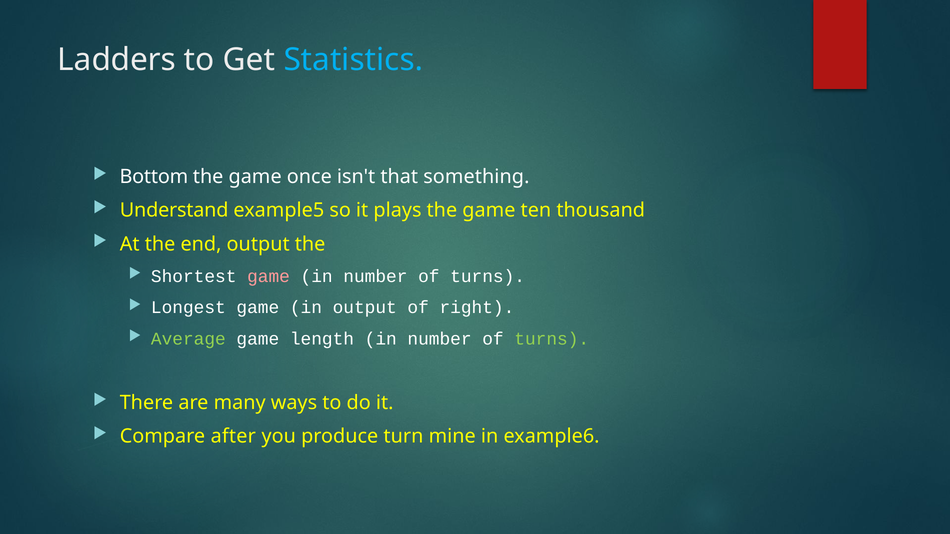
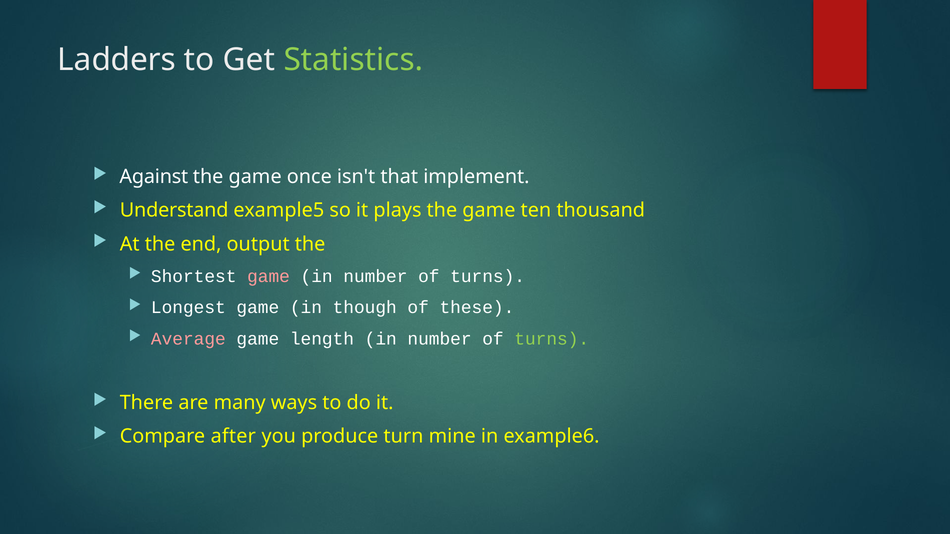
Statistics colour: light blue -> light green (353, 60)
Bottom: Bottom -> Against (154, 177)
something: something -> implement (476, 177)
in output: output -> though (365, 308)
right: right -> these (477, 308)
Average colour: light green -> pink (188, 339)
